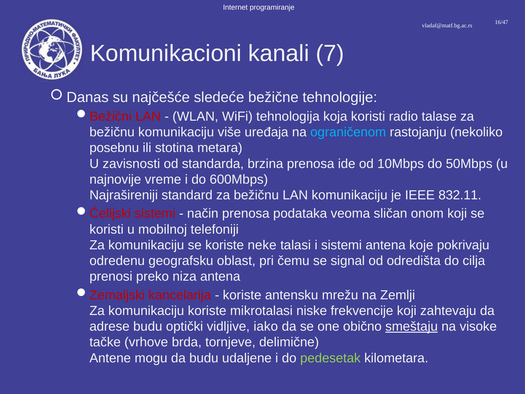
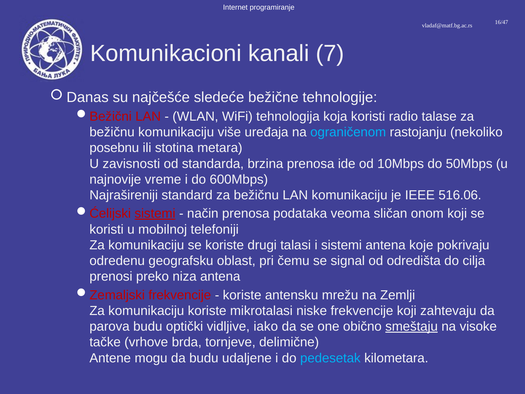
832.11: 832.11 -> 516.06 (460, 195)
sistemi underline: none -> present (155, 213)
neke: neke -> drugi (262, 245)
kancelarija: kancelarija -> frekvencije (180, 295)
adrese: adrese -> parova (110, 326)
pedesetak colour: light green -> light blue (330, 358)
